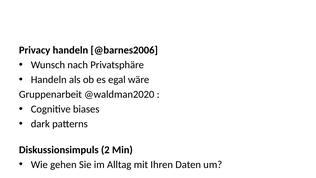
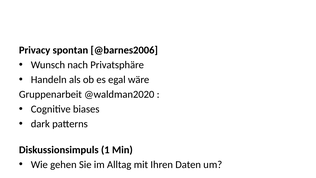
Privacy handeln: handeln -> spontan (70, 50)
2: 2 -> 1 (105, 150)
